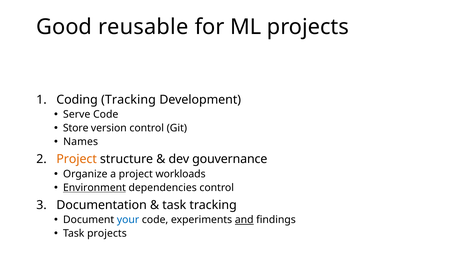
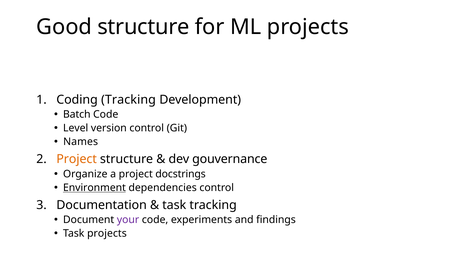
Good reusable: reusable -> structure (143, 27)
Serve: Serve -> Batch (77, 114)
Store: Store -> Level (76, 128)
workloads: workloads -> docstrings (181, 174)
your colour: blue -> purple (128, 220)
and underline: present -> none (244, 220)
